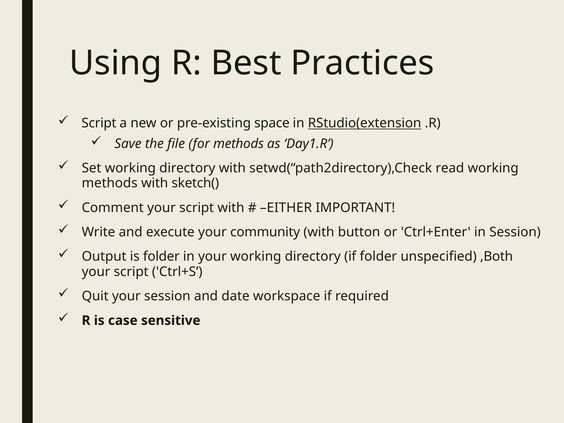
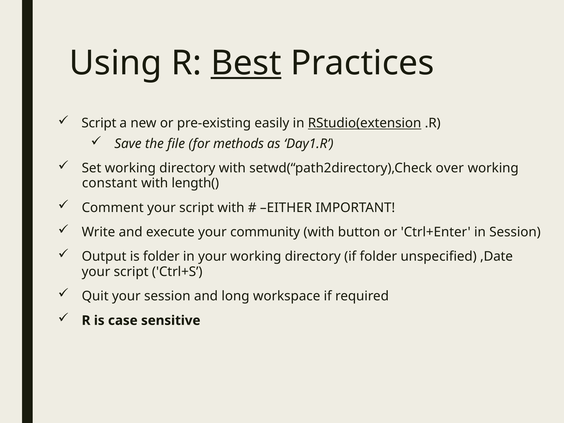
Best underline: none -> present (246, 63)
space: space -> easily (272, 123)
read: read -> over (450, 168)
methods: methods -> constant (110, 183)
sketch(: sketch( -> length( (195, 183)
,Both: ,Both -> ,Date (497, 257)
date: date -> long (235, 296)
